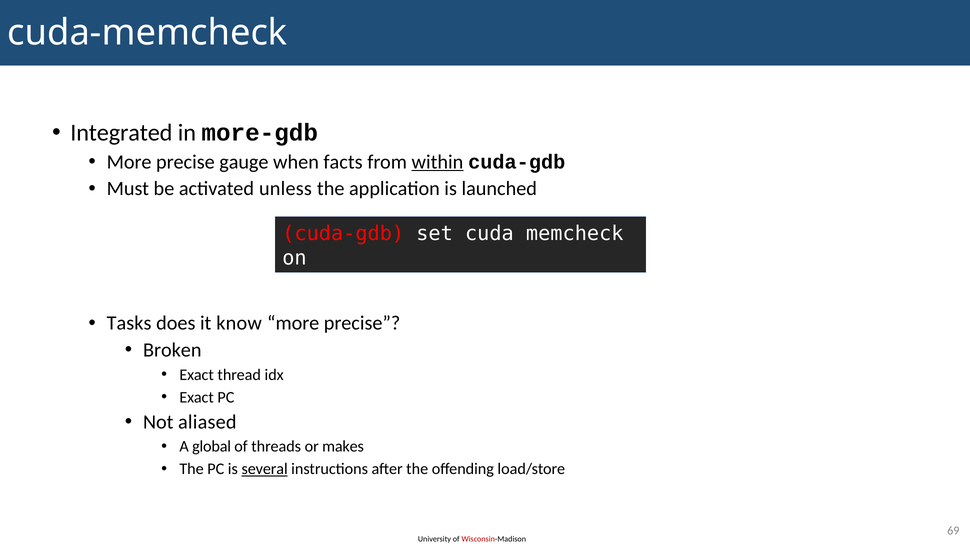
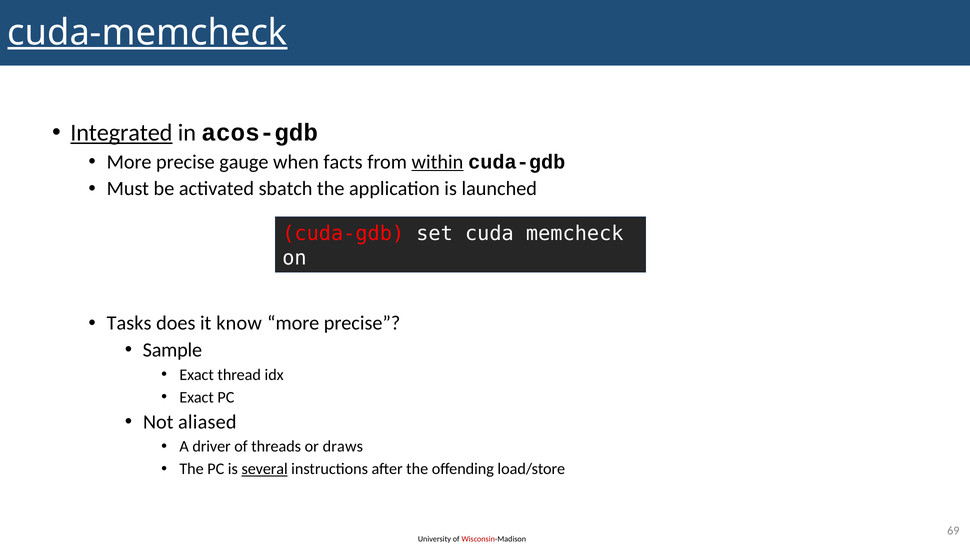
cuda-memcheck underline: none -> present (147, 33)
Integrated underline: none -> present (121, 133)
more-gdb: more-gdb -> acos-gdb (260, 133)
unless: unless -> sbatch (286, 189)
Broken: Broken -> Sample (172, 350)
global: global -> driver (212, 446)
makes: makes -> draws (343, 446)
